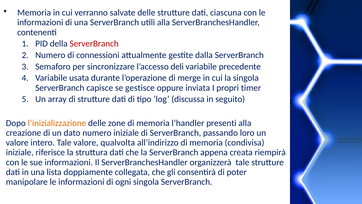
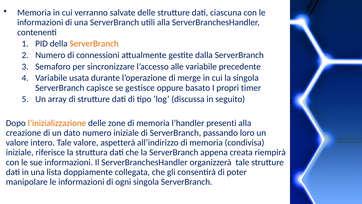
ServerBranch colour: red -> orange (94, 44)
deli: deli -> alle (177, 66)
inviata: inviata -> basato (198, 88)
qualvolta: qualvolta -> aspetterà (118, 142)
